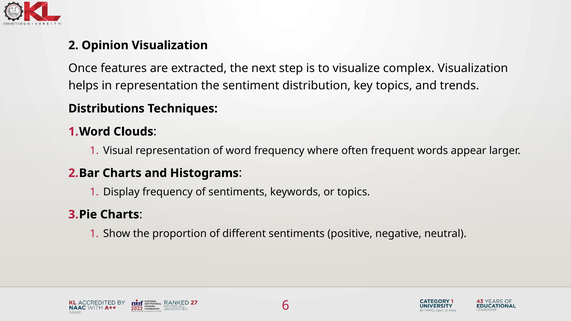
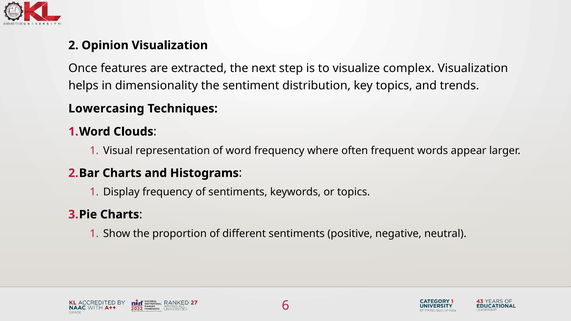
in representation: representation -> dimensionality (157, 86)
Distributions: Distributions -> Lowercasing (106, 109)
